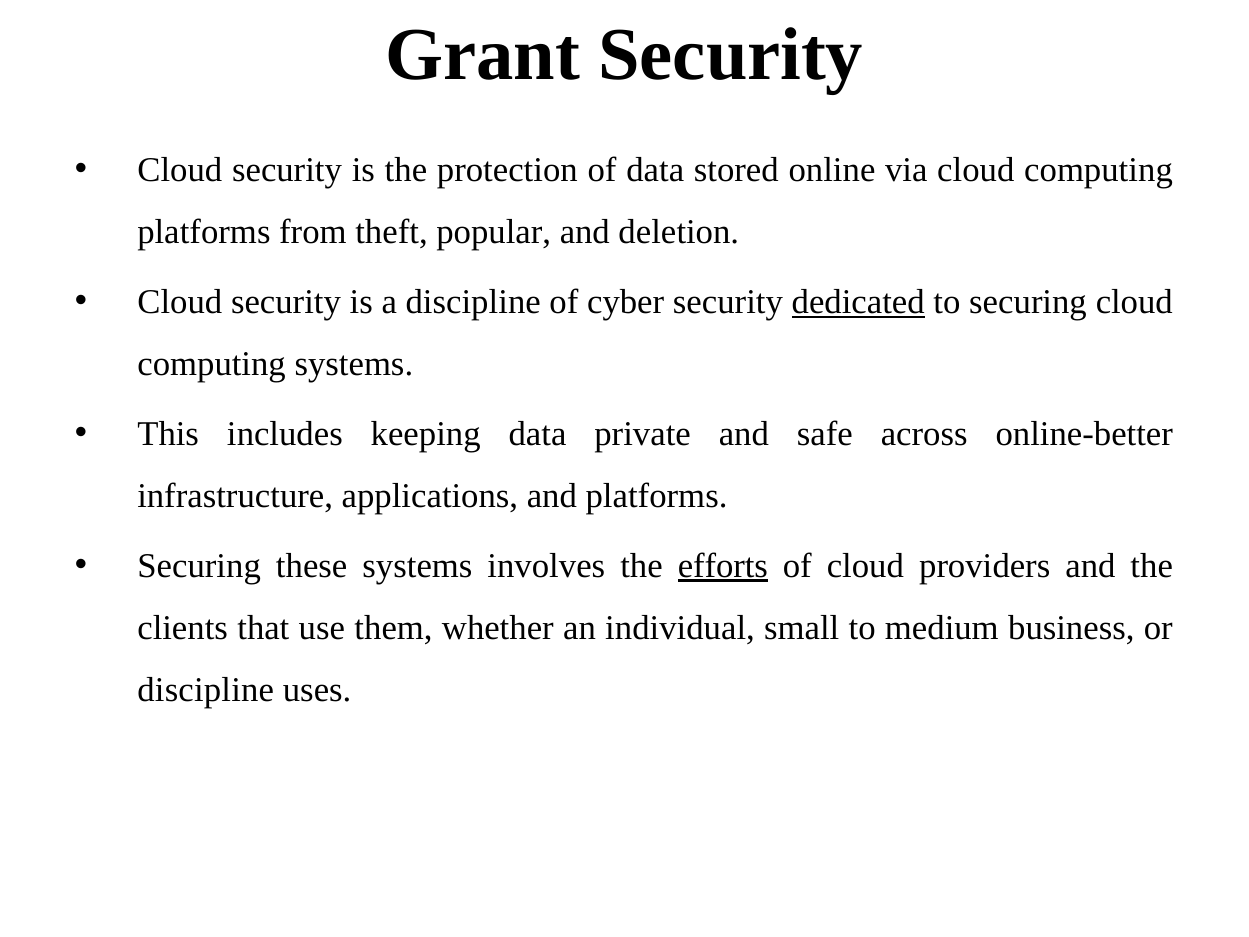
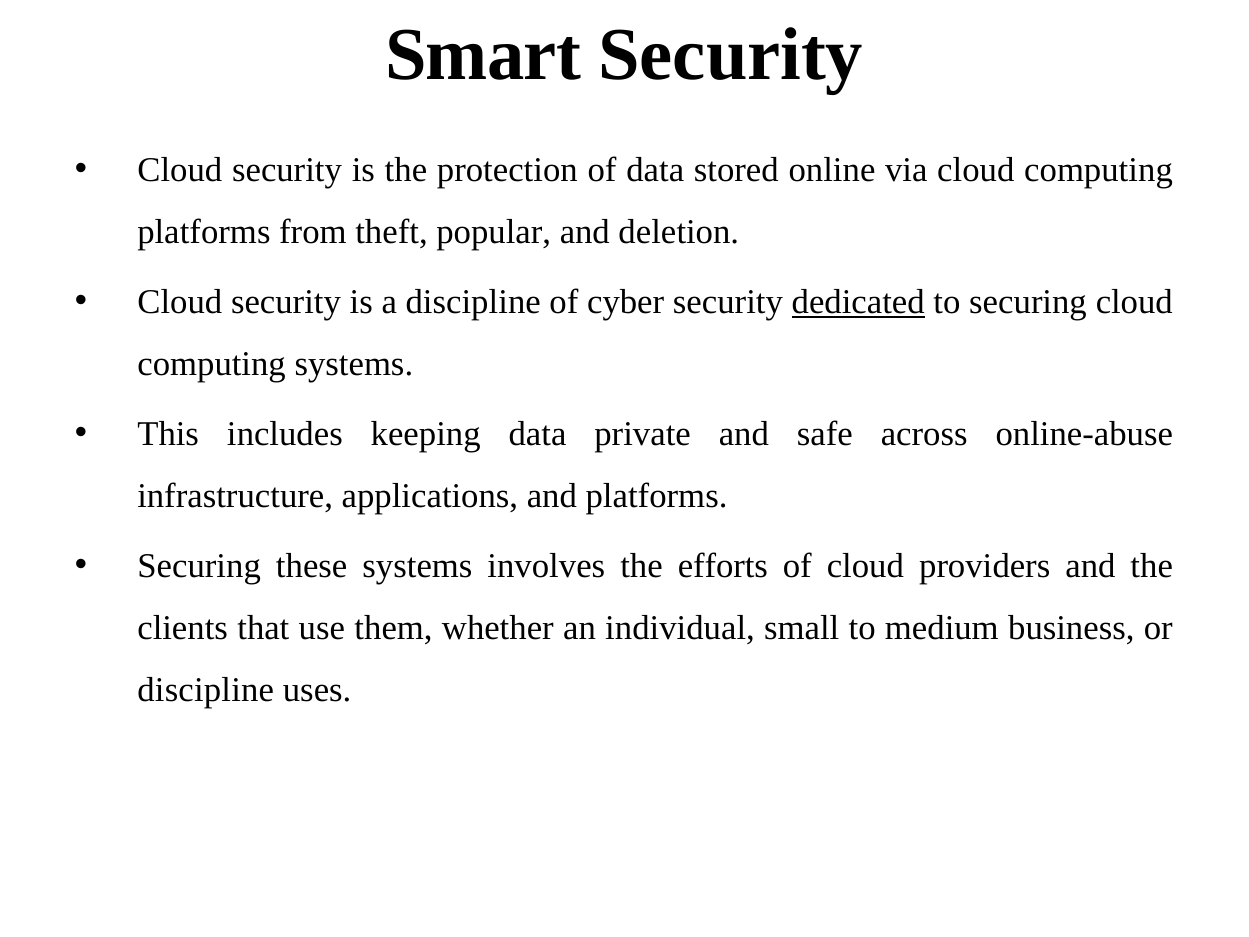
Grant: Grant -> Smart (483, 55)
online-better: online-better -> online-abuse (1084, 434)
efforts underline: present -> none (723, 565)
